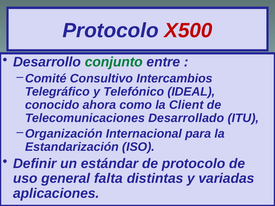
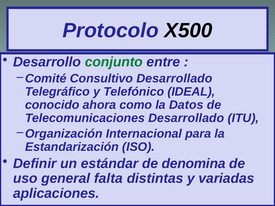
X500 colour: red -> black (188, 31)
Consultivo Intercambios: Intercambios -> Desarrollado (174, 79)
Client: Client -> Datos (186, 105)
de protocolo: protocolo -> denomina (194, 164)
